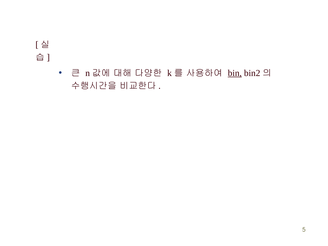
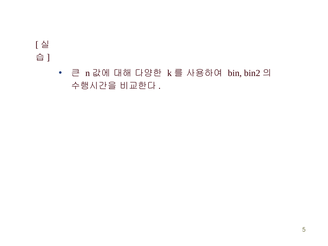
bin underline: present -> none (235, 73)
